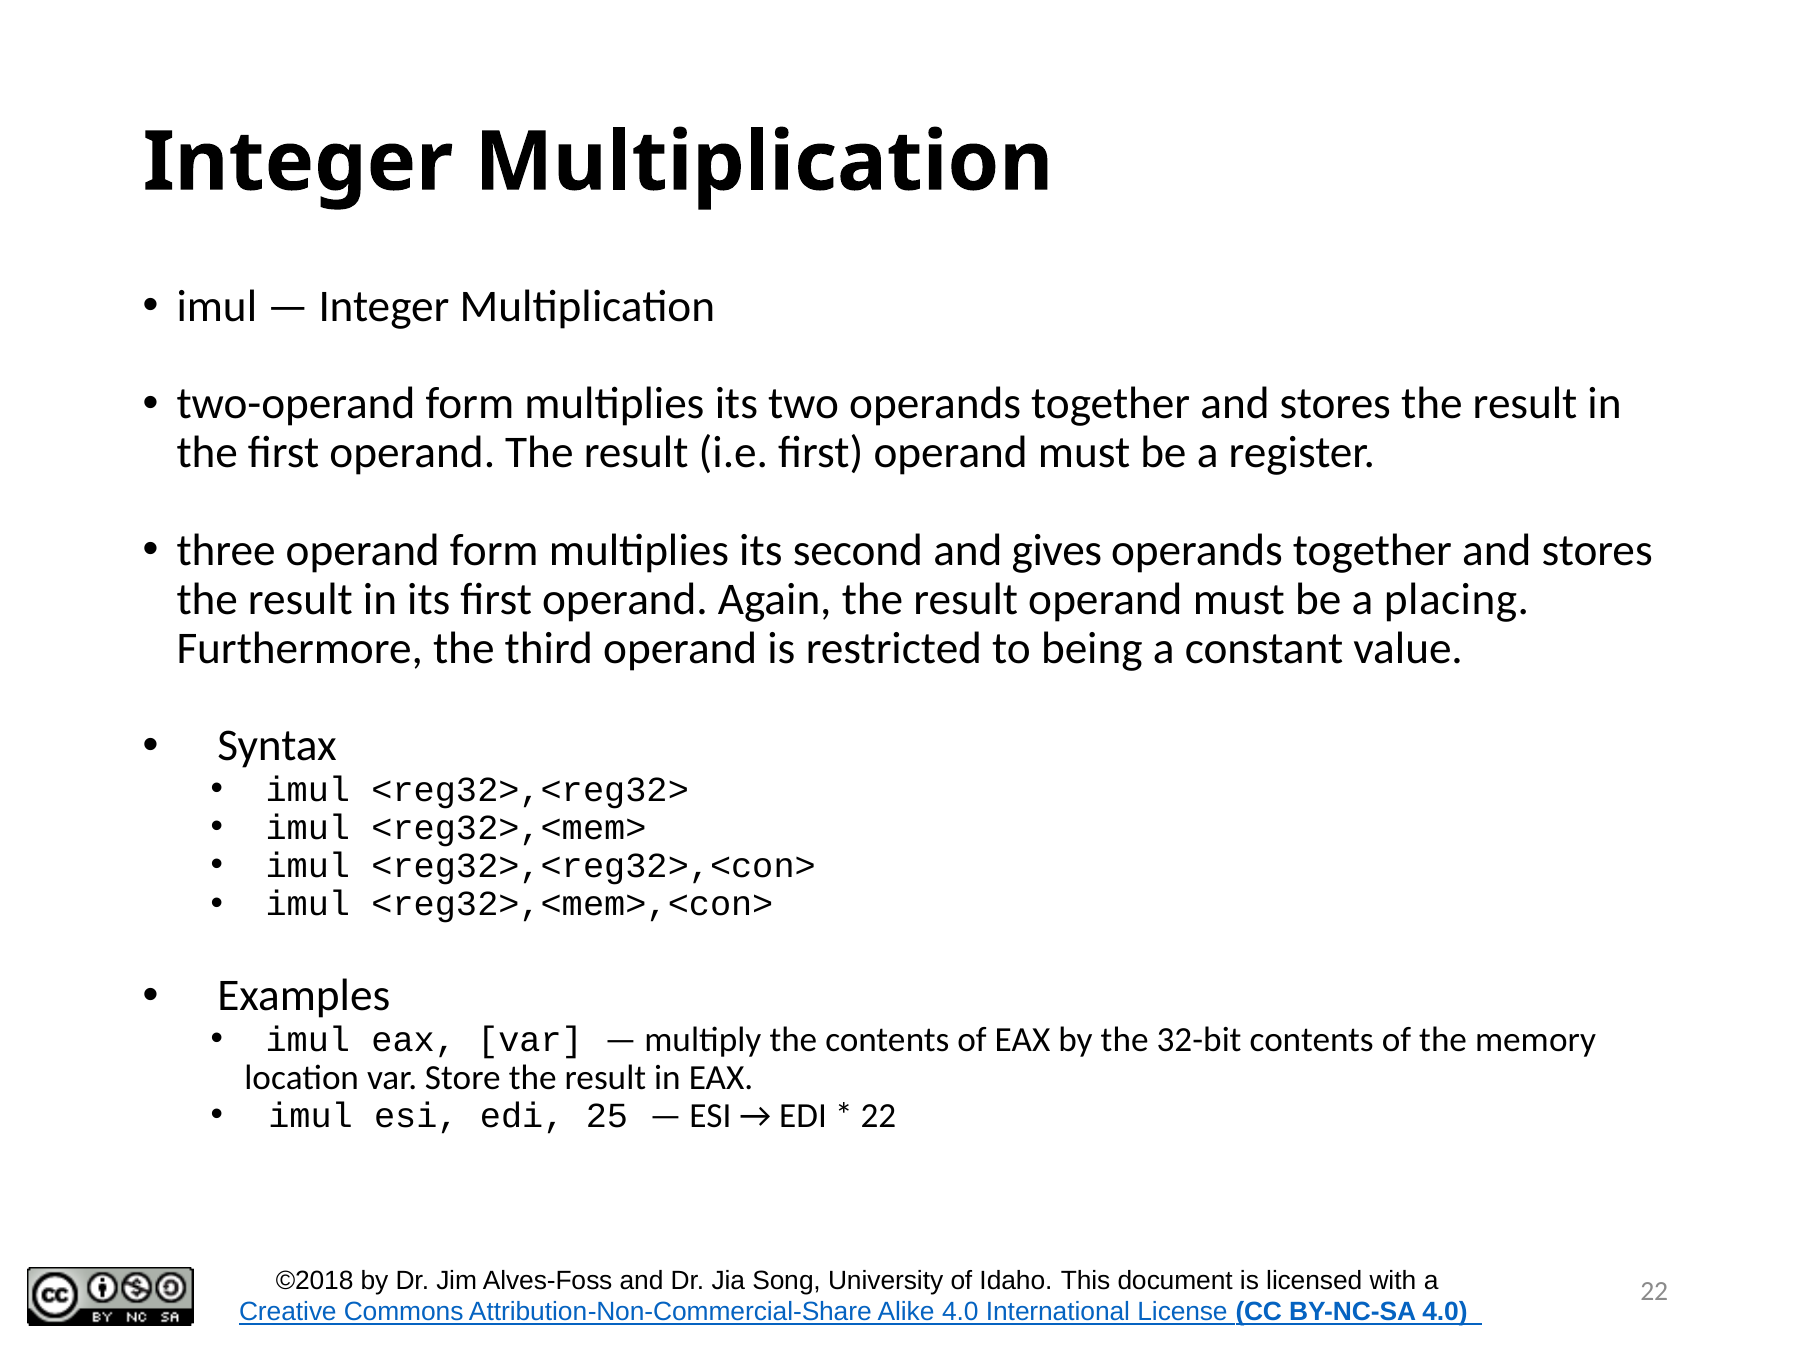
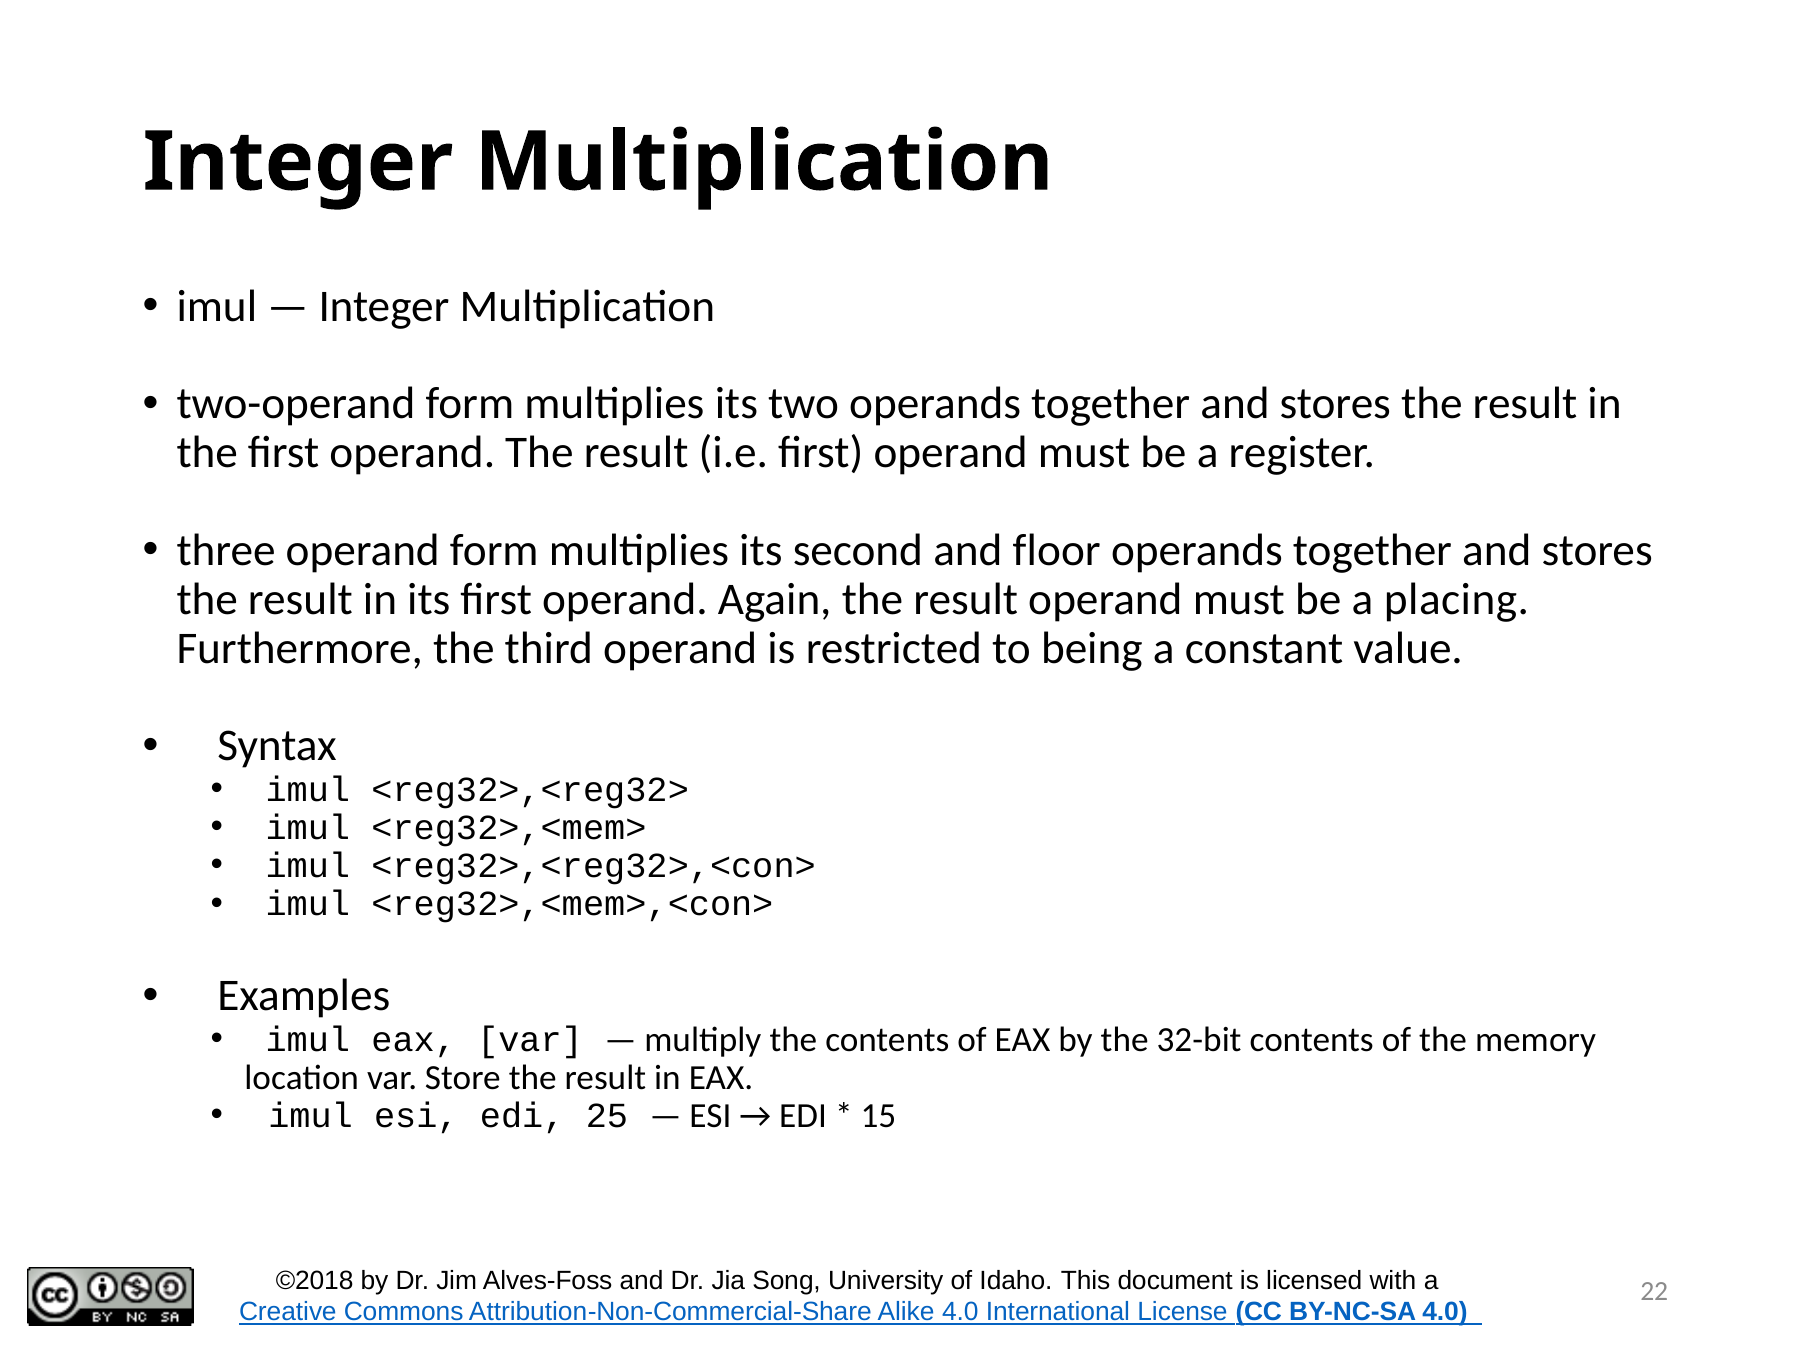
gives: gives -> floor (1057, 551)
22: 22 -> 15 (878, 1116)
